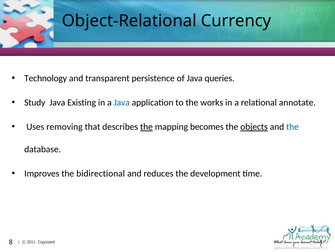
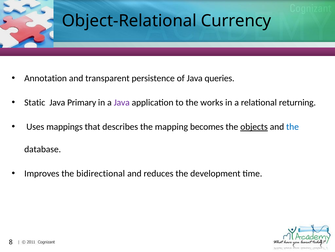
Technology: Technology -> Annotation (46, 78)
Study: Study -> Static (35, 102)
Existing: Existing -> Primary (82, 102)
Java colour: blue -> purple (122, 102)
annotate: annotate -> returning (297, 102)
removing: removing -> mappings (65, 126)
the underline: present -> none (146, 126)
